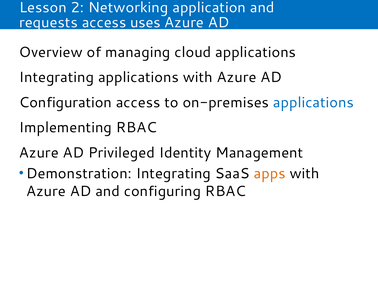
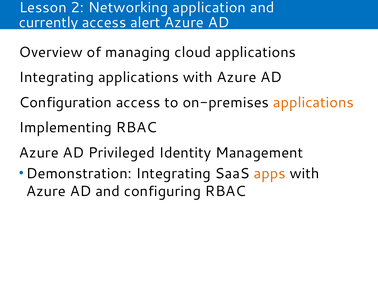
requests: requests -> currently (49, 22)
uses: uses -> alert (145, 22)
applications colour: blue -> orange (313, 102)
